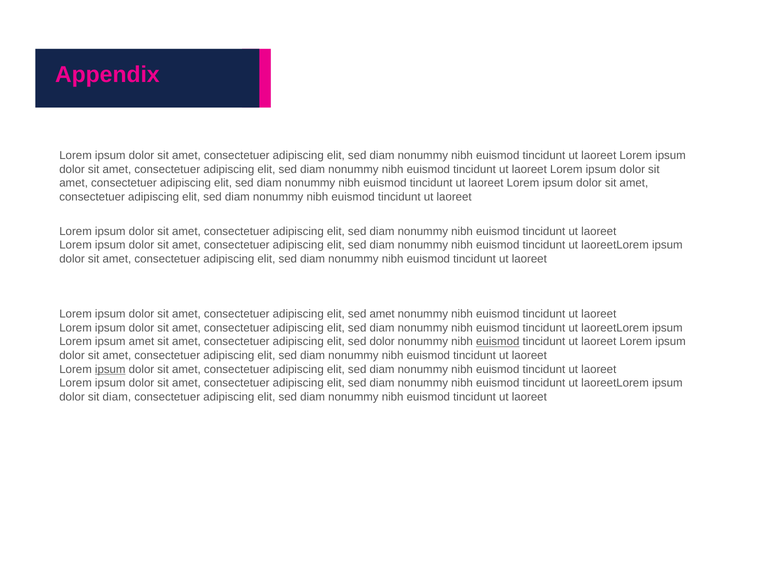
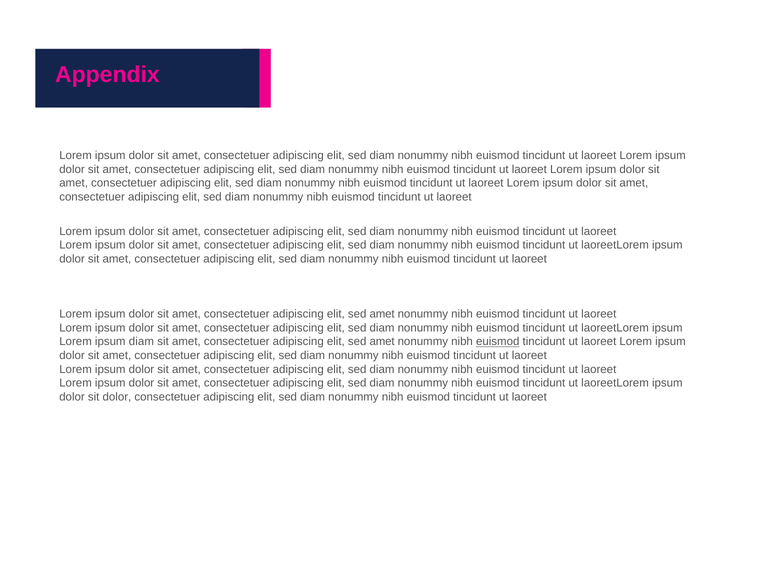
ipsum amet: amet -> diam (141, 342)
dolor: dolor -> amet (382, 342)
ipsum underline: present -> none (110, 369)
sit diam: diam -> dolor (117, 397)
